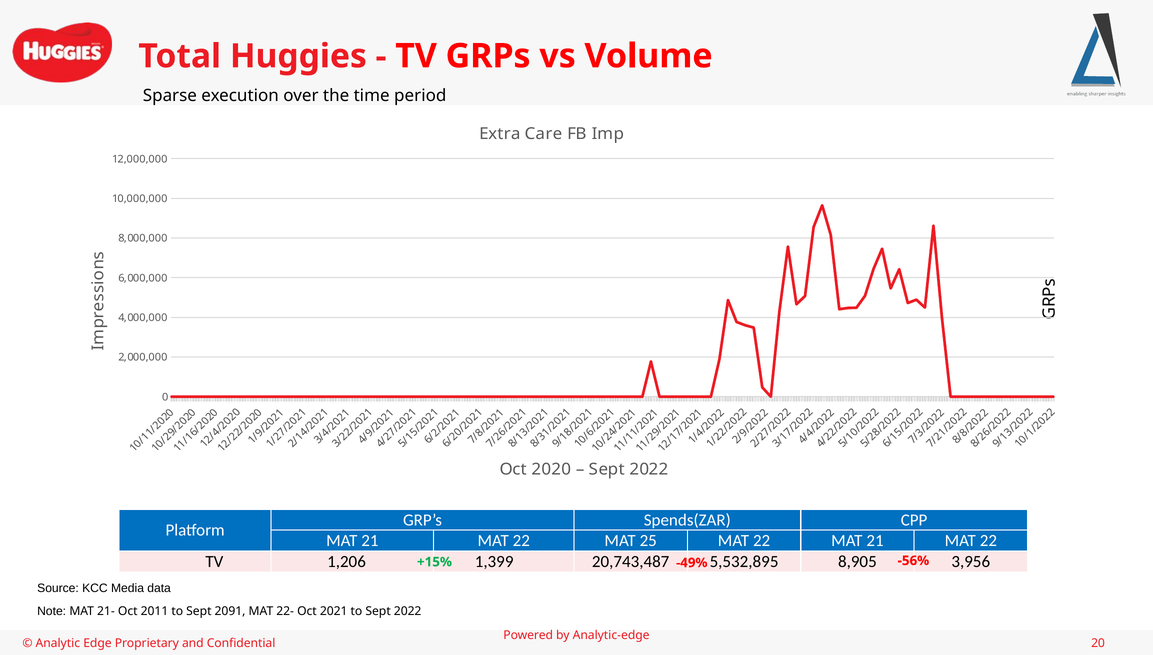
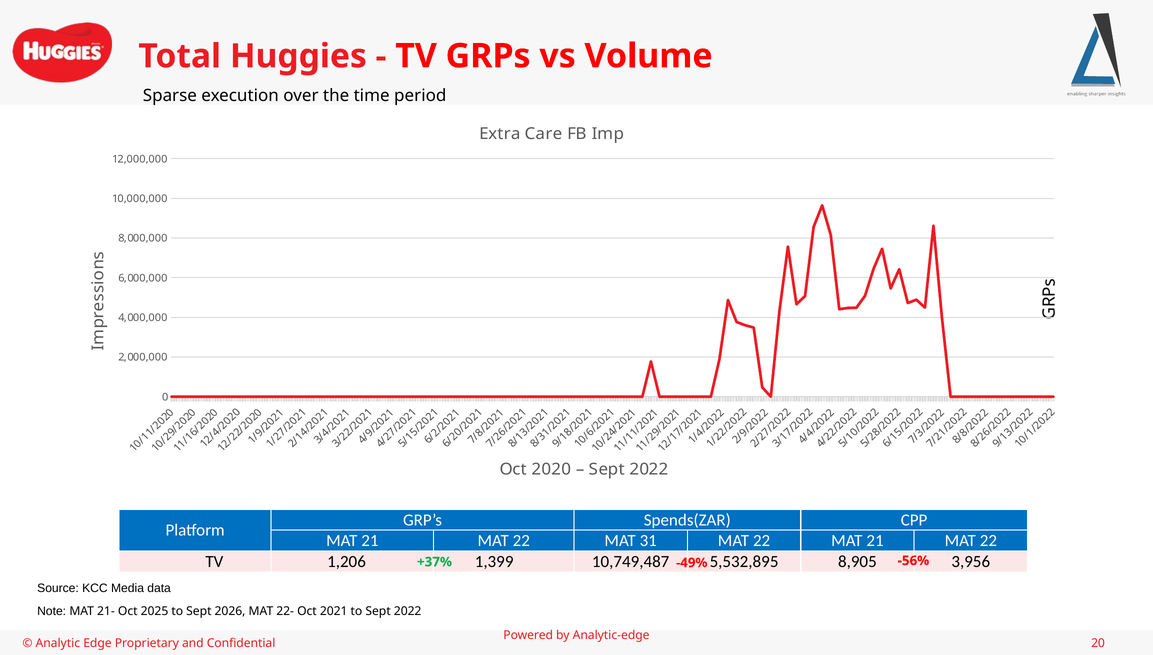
25: 25 -> 31 (648, 541)
20,743,487: 20,743,487 -> 10,749,487 (631, 562)
+15%: +15% -> +37% (435, 562)
2011: 2011 -> 2025 (154, 611)
2091: 2091 -> 2026 (230, 611)
